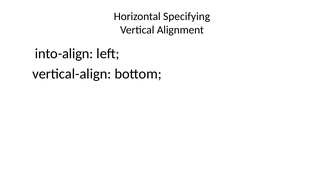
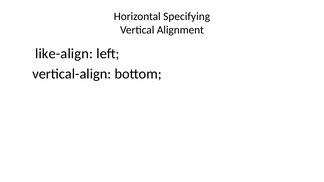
into-align: into-align -> like-align (64, 54)
